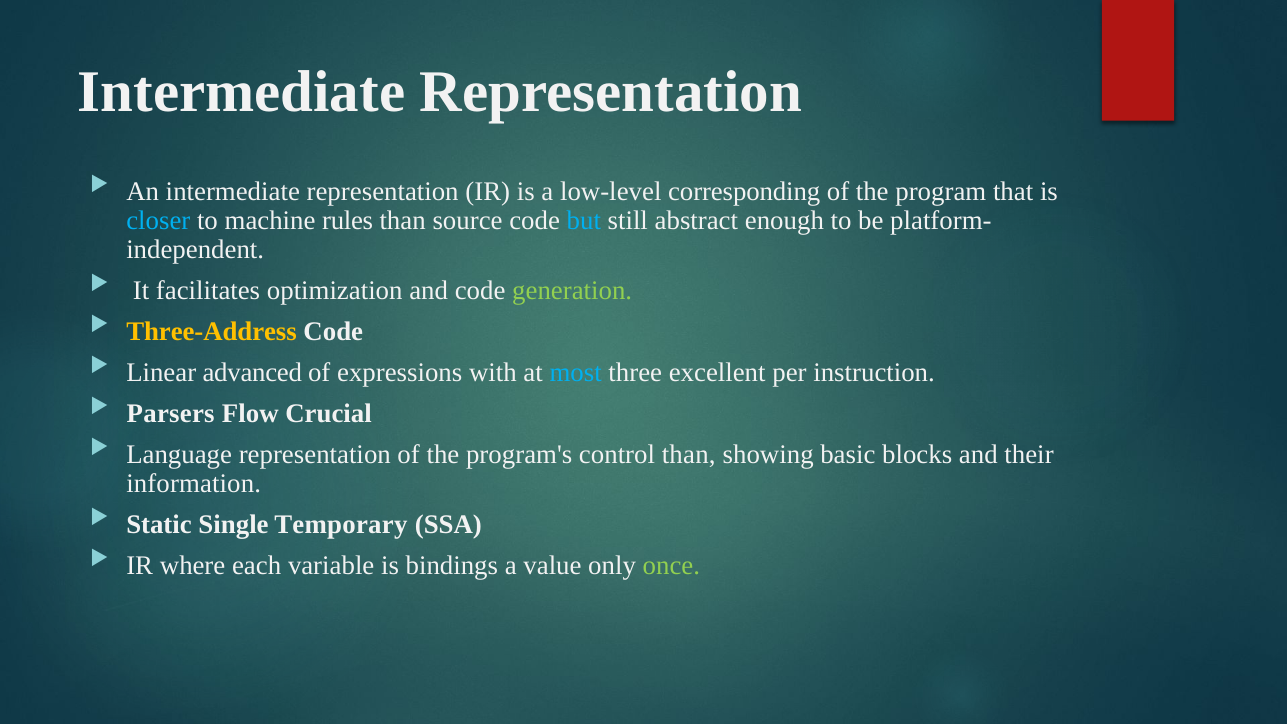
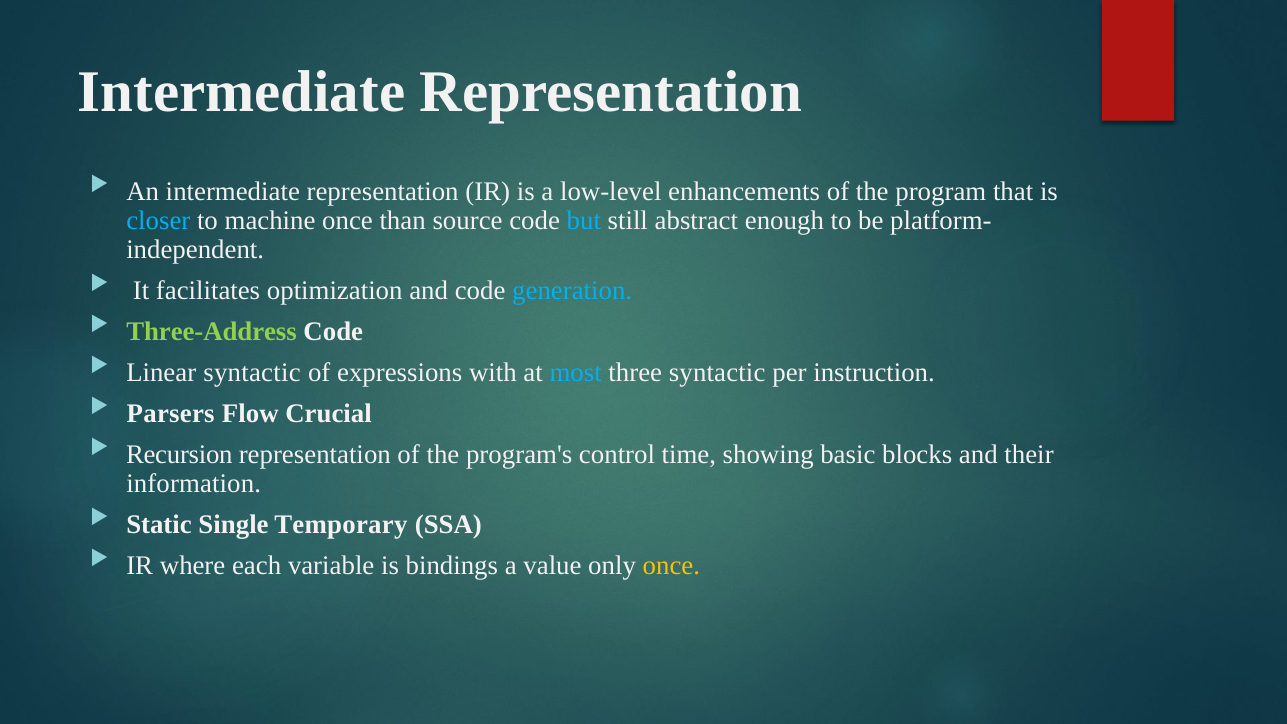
corresponding: corresponding -> enhancements (744, 192)
machine rules: rules -> once (348, 221)
generation colour: light green -> light blue (572, 291)
Three-Address colour: yellow -> light green (212, 332)
Linear advanced: advanced -> syntactic (252, 373)
three excellent: excellent -> syntactic (717, 373)
Language: Language -> Recursion (179, 455)
control than: than -> time (689, 455)
once colour: light green -> yellow (671, 566)
